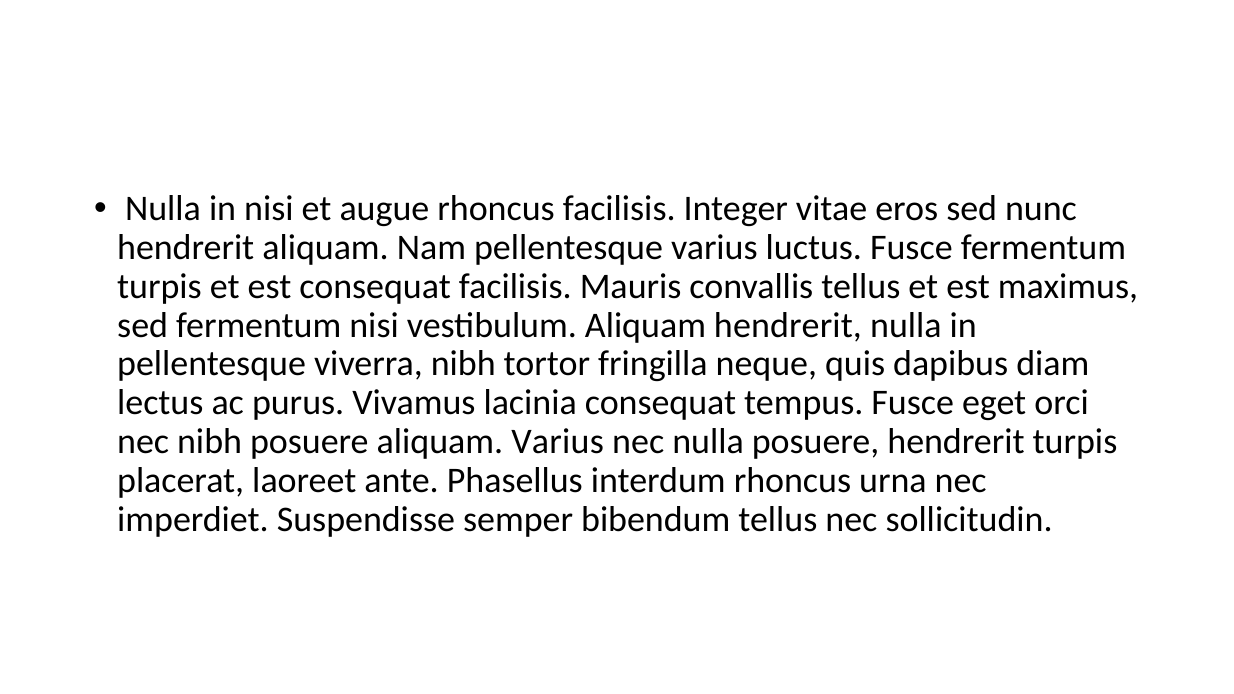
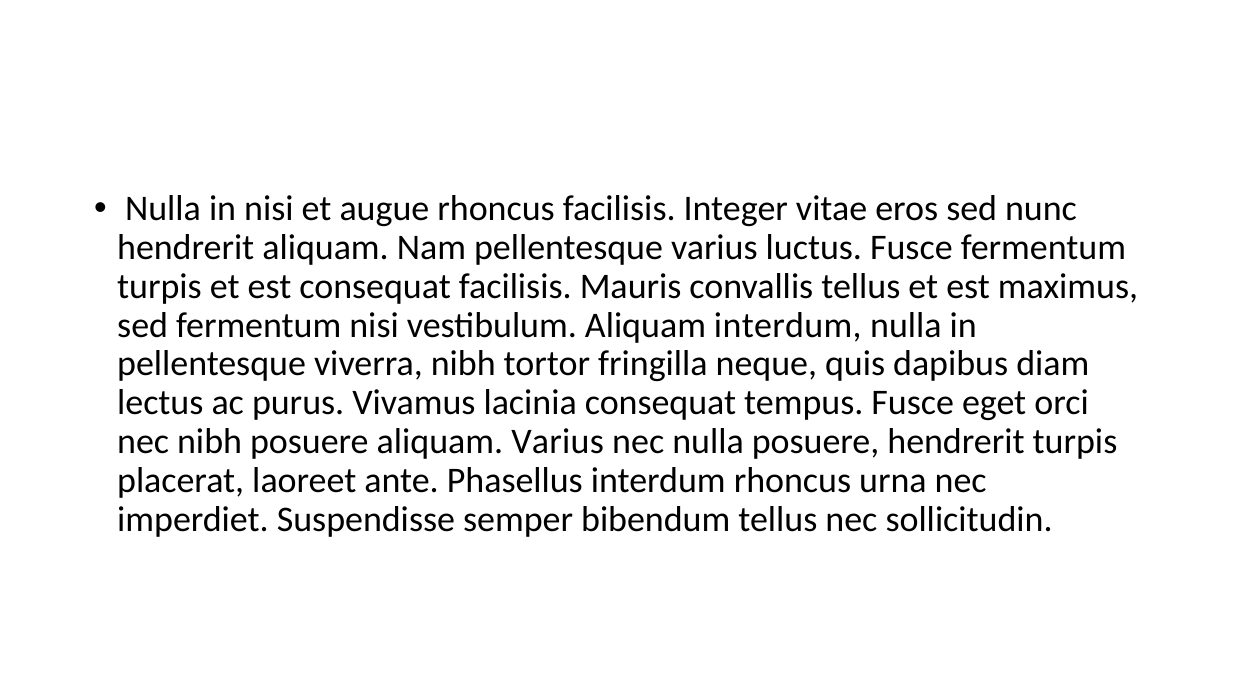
Aliquam hendrerit: hendrerit -> interdum (788, 325)
